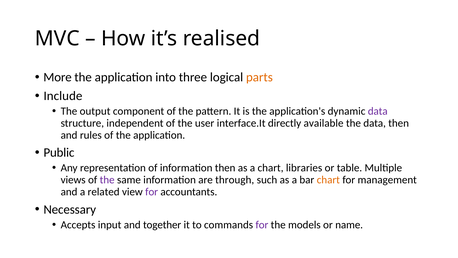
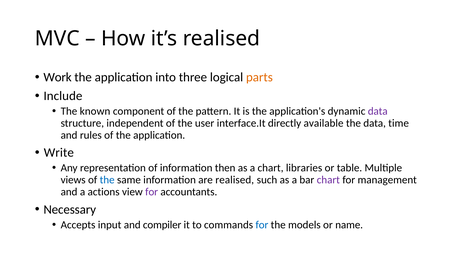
More: More -> Work (58, 77)
output: output -> known (95, 111)
data then: then -> time (399, 123)
Public: Public -> Write (59, 153)
the colour: purple -> blue (107, 180)
are through: through -> realised (235, 180)
chart colour: orange -> purple (328, 180)
related: related -> actions (104, 191)
together: together -> compiler (162, 224)
for colour: purple -> blue (262, 224)
